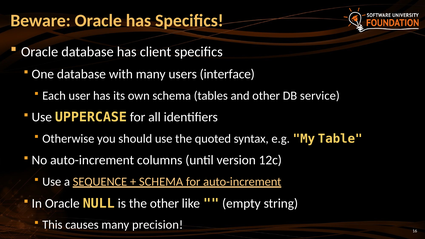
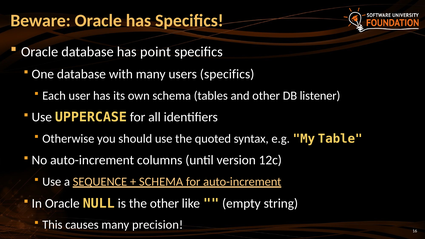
client: client -> point (155, 52)
users interface: interface -> specifics (227, 74)
service: service -> listener (320, 96)
